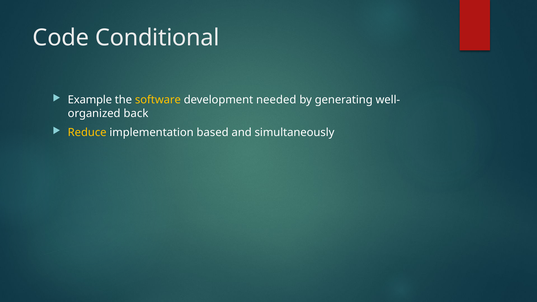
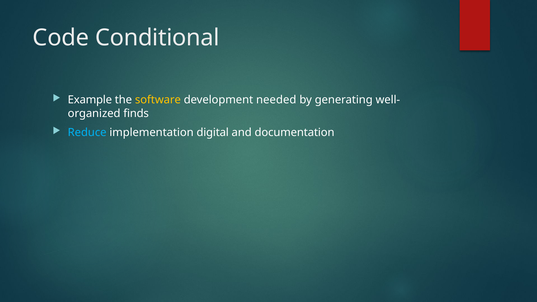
back: back -> finds (136, 113)
Reduce colour: yellow -> light blue (87, 132)
based: based -> digital (213, 132)
simultaneously: simultaneously -> documentation (295, 132)
